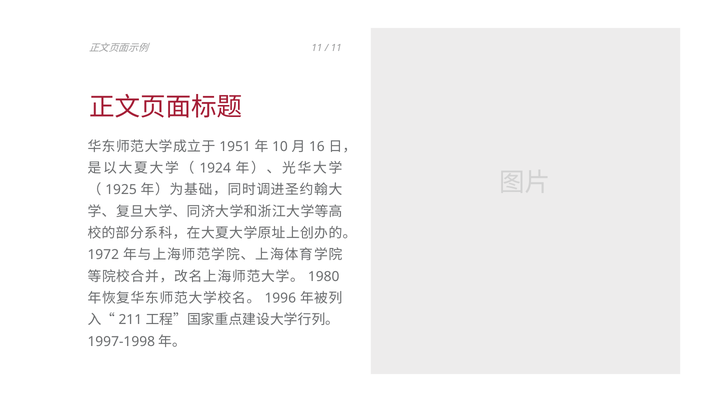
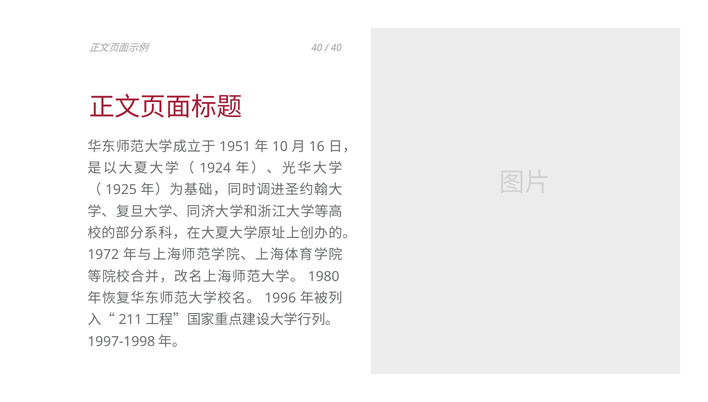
11: 11 -> 40 (317, 48)
11: 11 -> 40 (336, 48)
